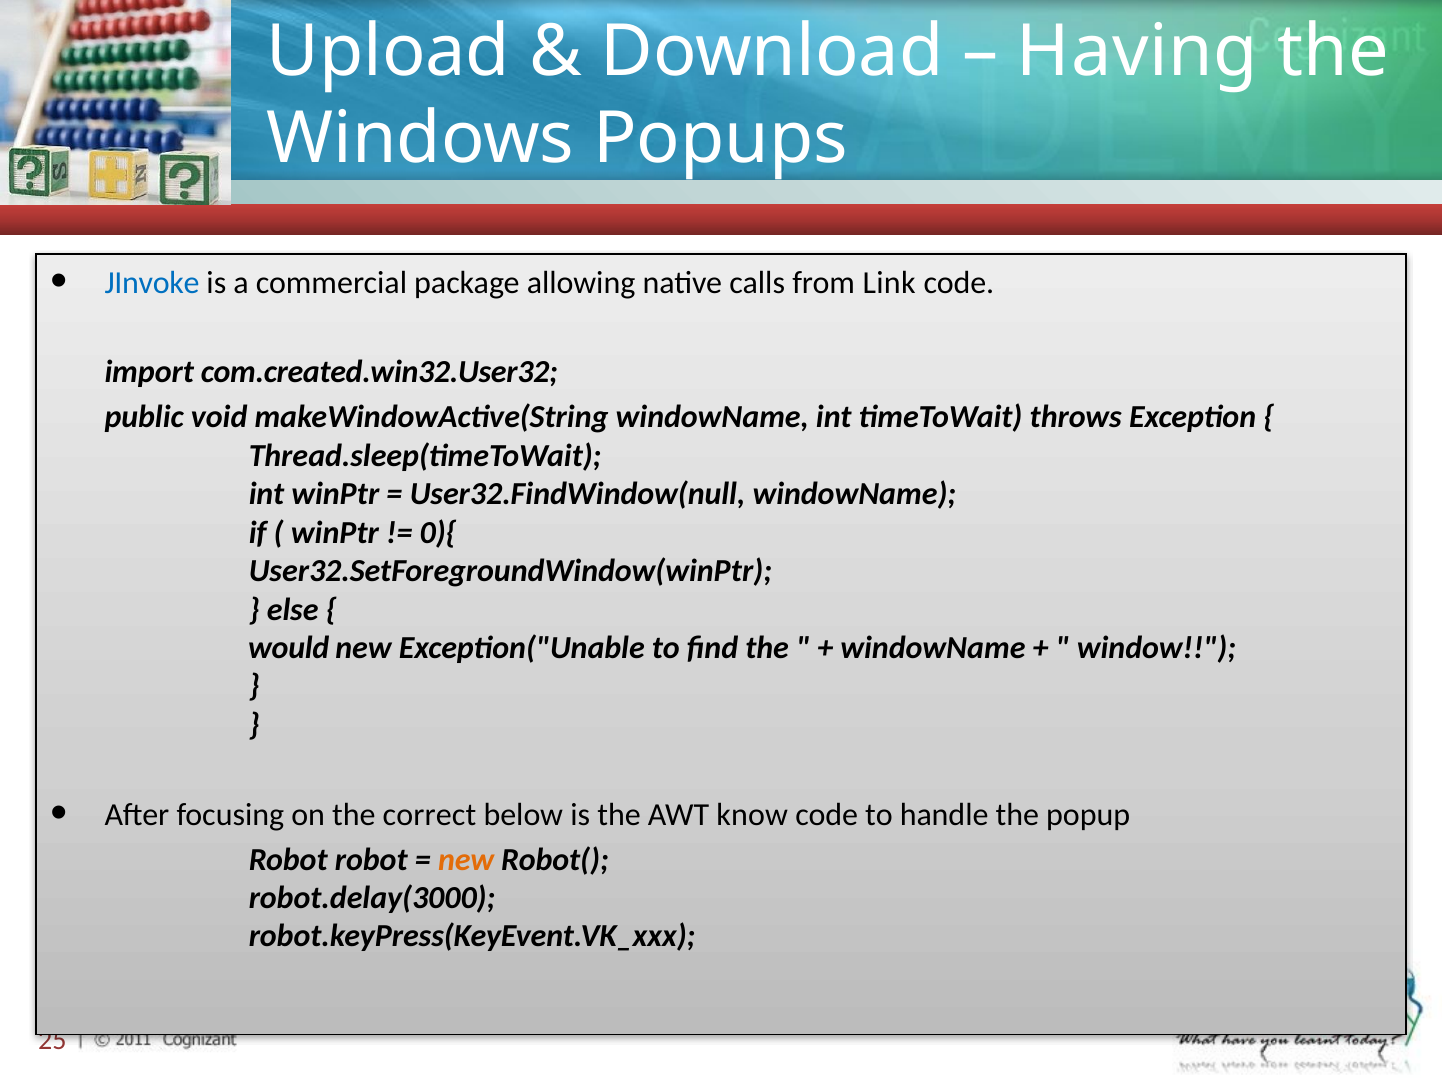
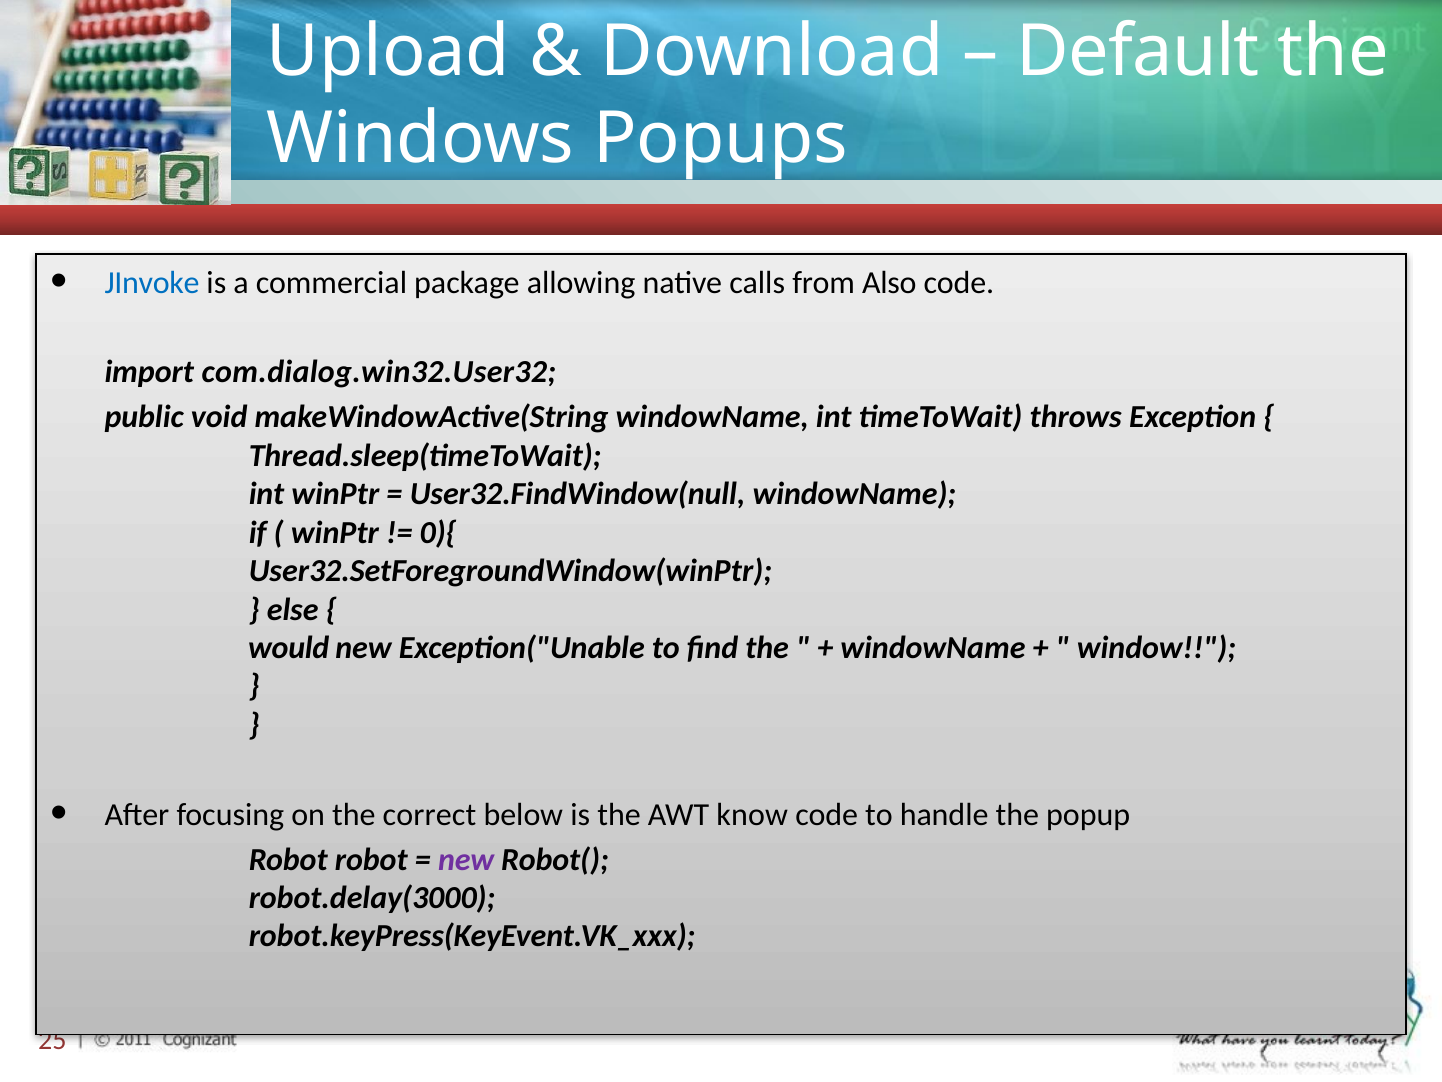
Having: Having -> Default (1138, 52)
Link: Link -> Also (889, 282)
com.created.win32.User32: com.created.win32.User32 -> com.dialog.win32.User32 (379, 372)
new colour: orange -> purple (466, 859)
